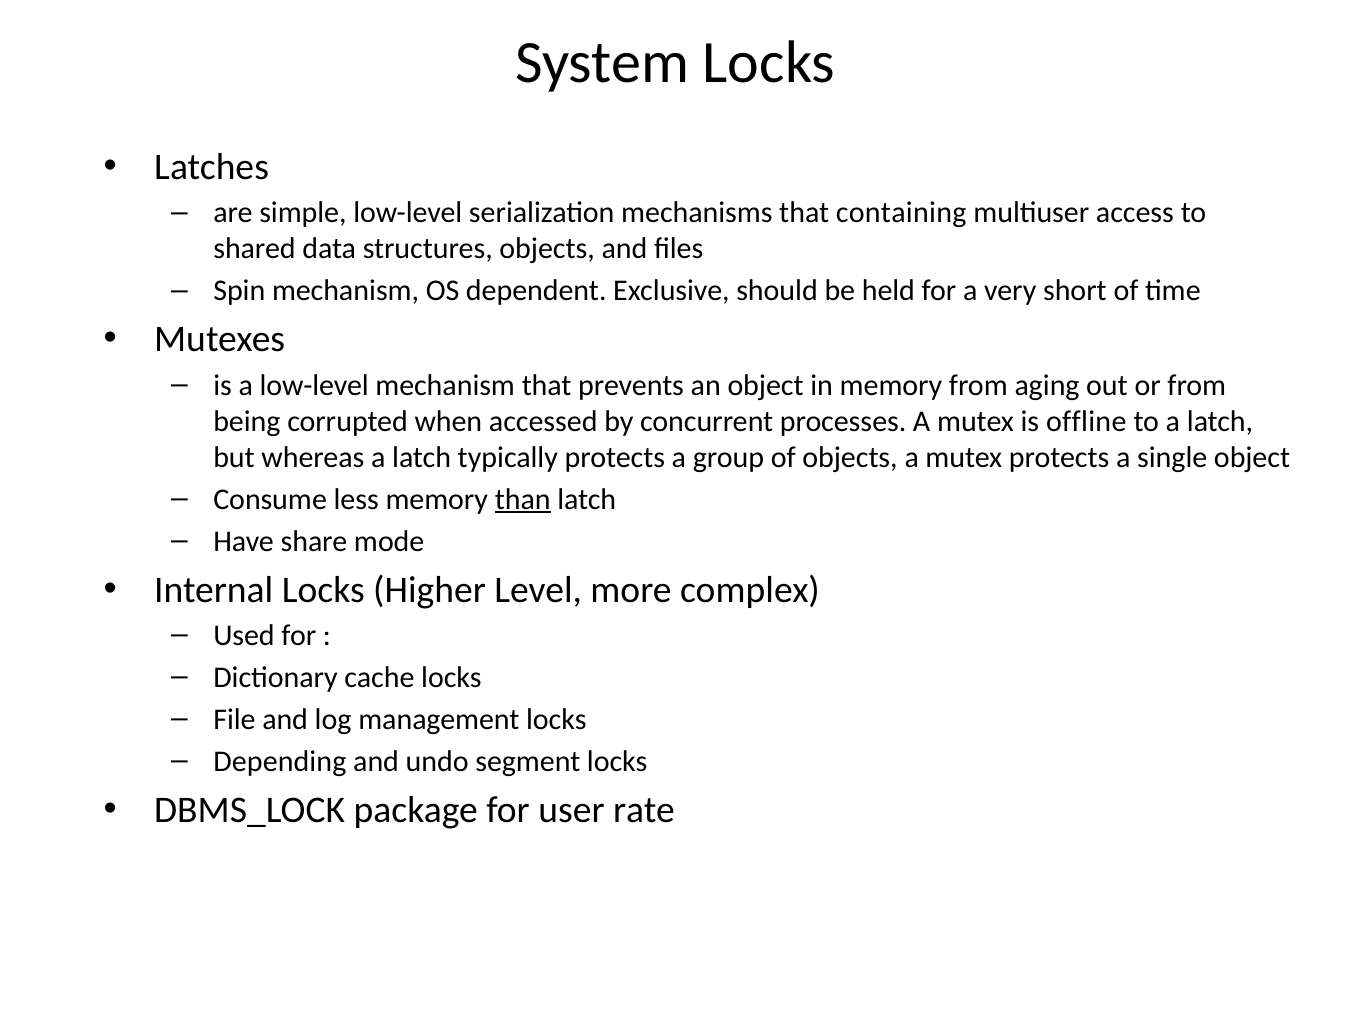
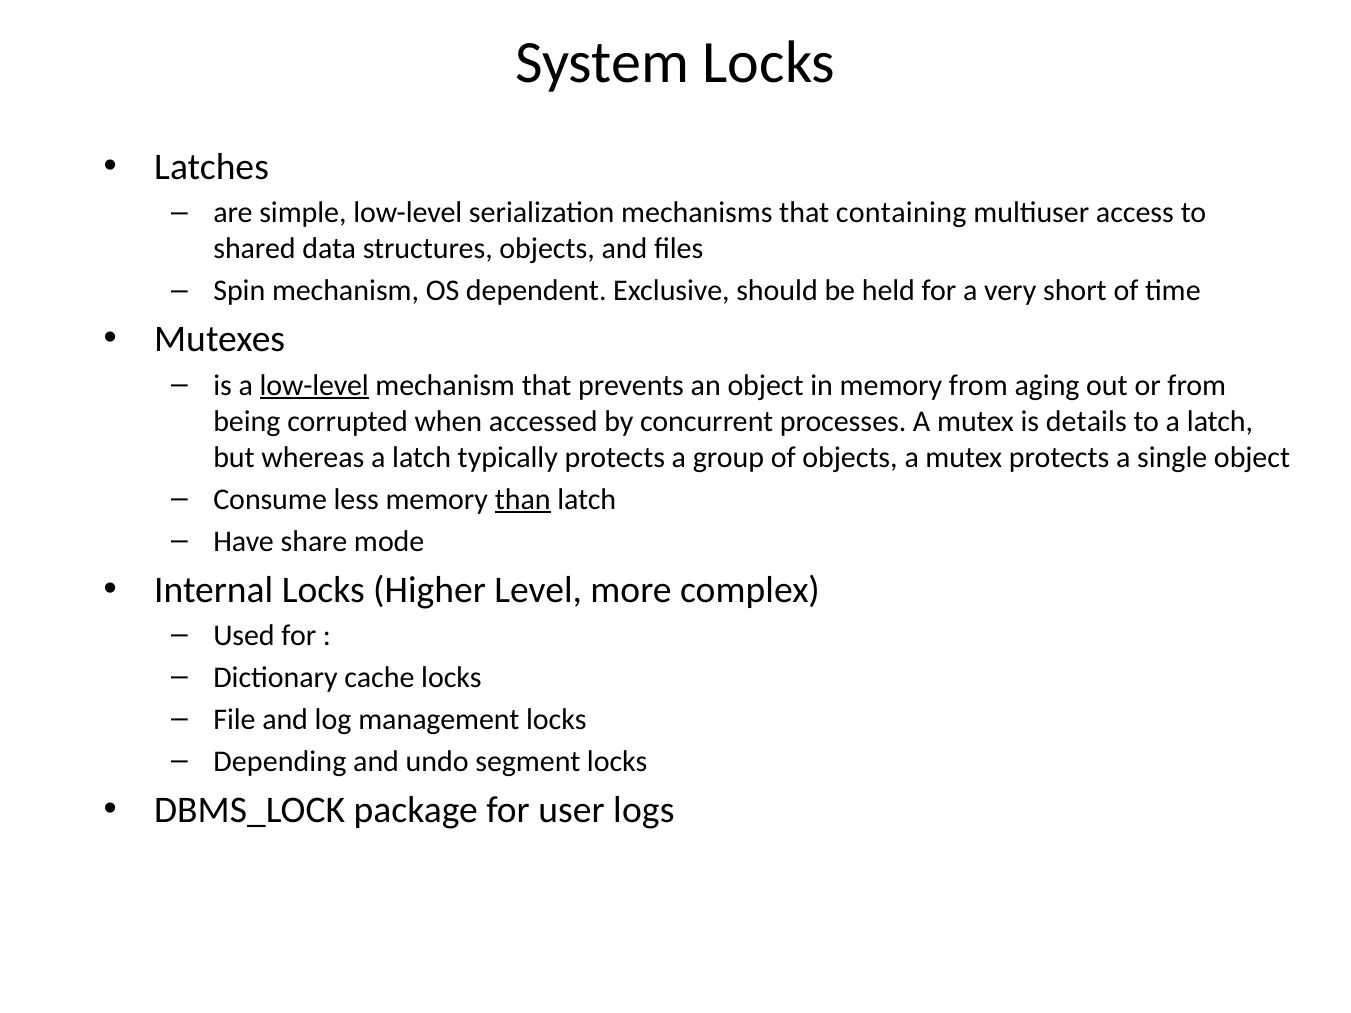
low-level underline: none -> present (314, 386)
offline: offline -> details (1086, 421)
rate: rate -> logs (644, 810)
